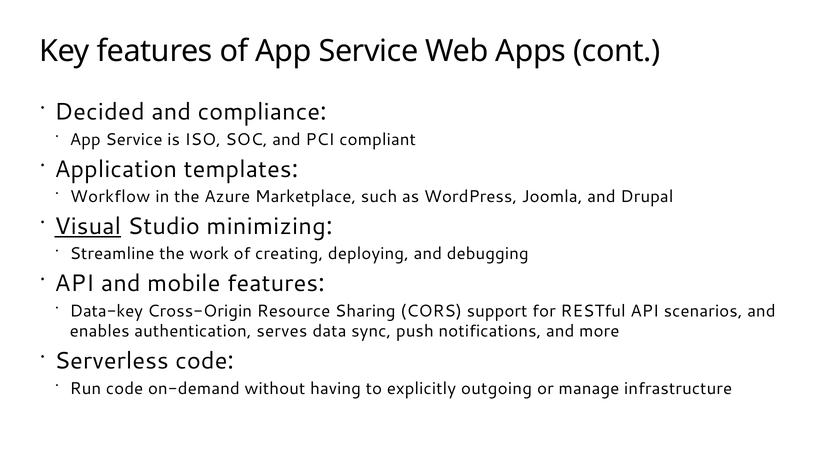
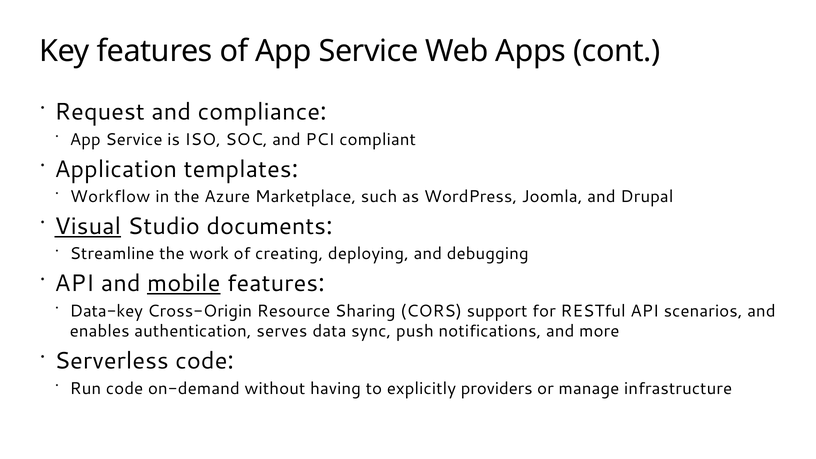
Decided: Decided -> Request (100, 112)
minimizing: minimizing -> documents (266, 226)
mobile underline: none -> present (184, 283)
outgoing: outgoing -> providers (497, 388)
